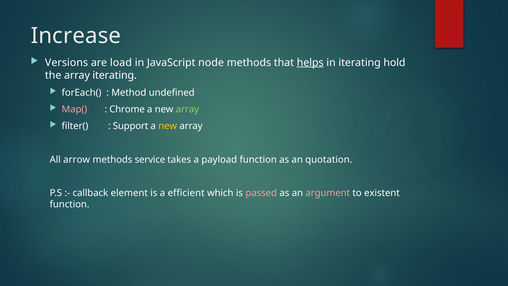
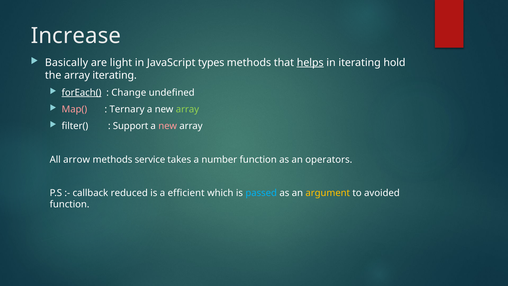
Versions: Versions -> Basically (67, 62)
load: load -> light (121, 62)
node: node -> types (211, 62)
forEach( underline: none -> present (82, 92)
Method: Method -> Change (129, 92)
Chrome: Chrome -> Ternary (127, 109)
new colour: yellow -> pink (168, 126)
payload: payload -> number (219, 159)
quotation: quotation -> operators (329, 159)
element: element -> reduced (129, 193)
passed colour: pink -> light blue (261, 193)
argument colour: pink -> yellow (328, 193)
existent: existent -> avoided (382, 193)
